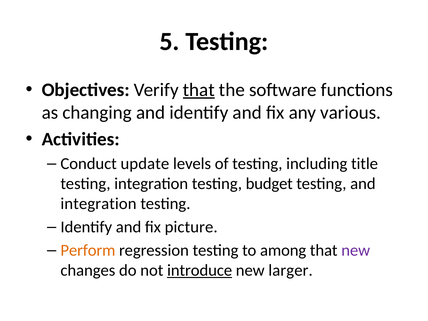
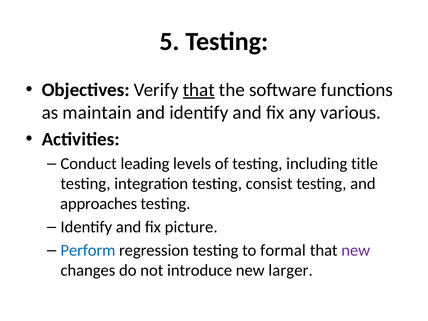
changing: changing -> maintain (97, 113)
update: update -> leading (145, 164)
budget: budget -> consist (269, 184)
integration: integration -> approaches (99, 204)
Perform colour: orange -> blue (88, 250)
among: among -> formal (283, 250)
introduce underline: present -> none (200, 270)
